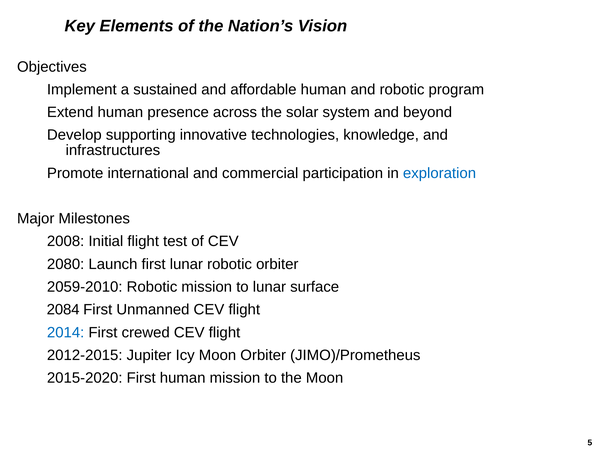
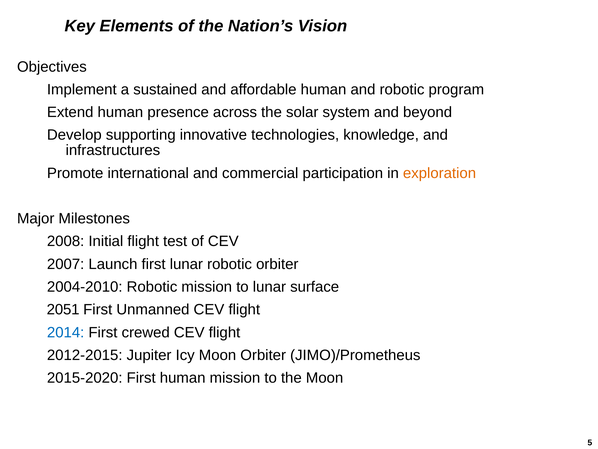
exploration colour: blue -> orange (440, 173)
2080: 2080 -> 2007 (66, 264)
2059-2010: 2059-2010 -> 2004-2010 (85, 287)
2084: 2084 -> 2051 (63, 309)
